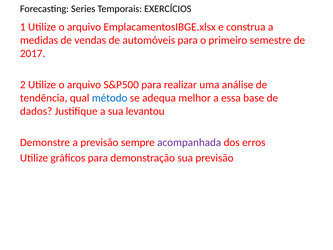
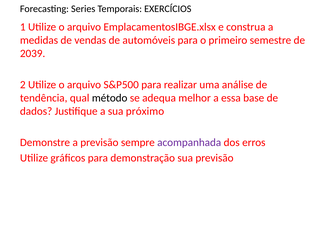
2017: 2017 -> 2039 (33, 53)
método colour: blue -> black (110, 98)
levantou: levantou -> próximo (145, 111)
